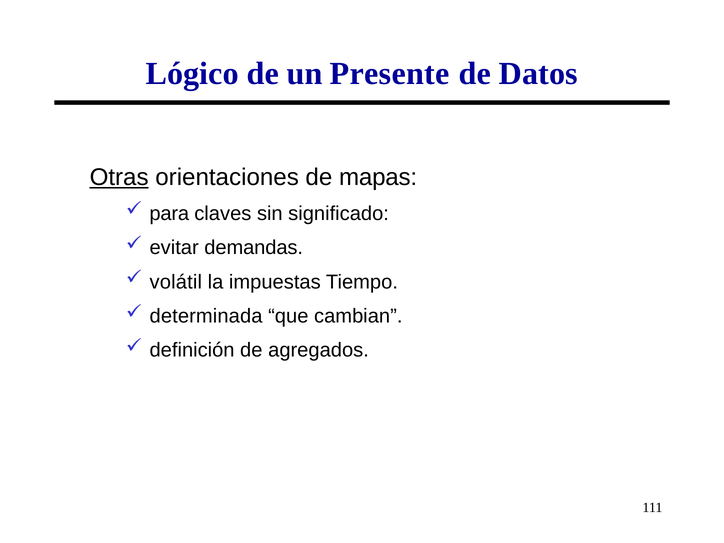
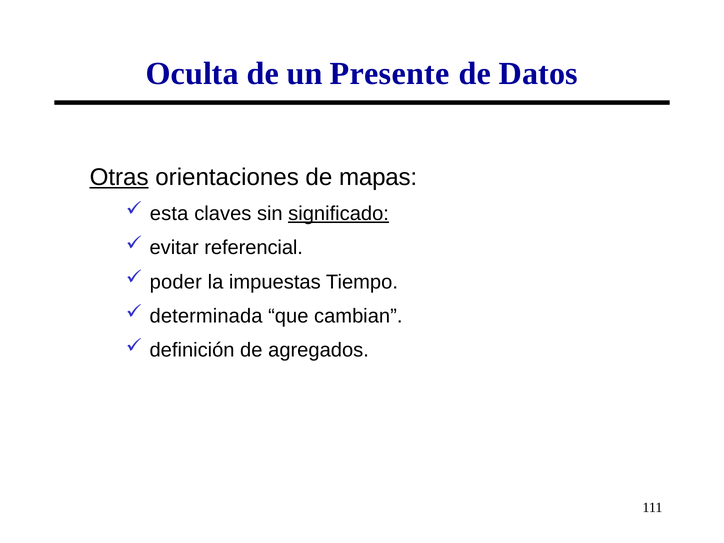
Lógico: Lógico -> Oculta (192, 73)
para: para -> esta (169, 214)
significado underline: none -> present (339, 214)
demandas: demandas -> referencial (254, 248)
volátil: volátil -> poder (176, 282)
